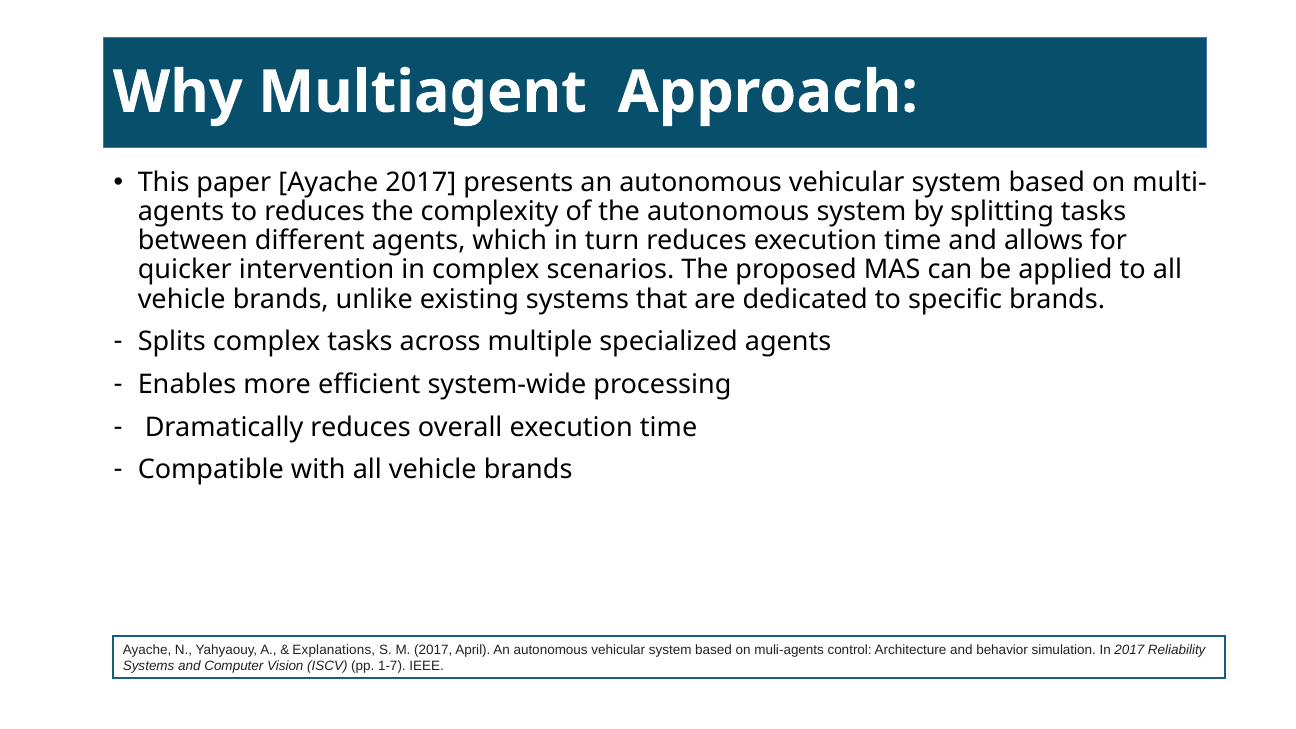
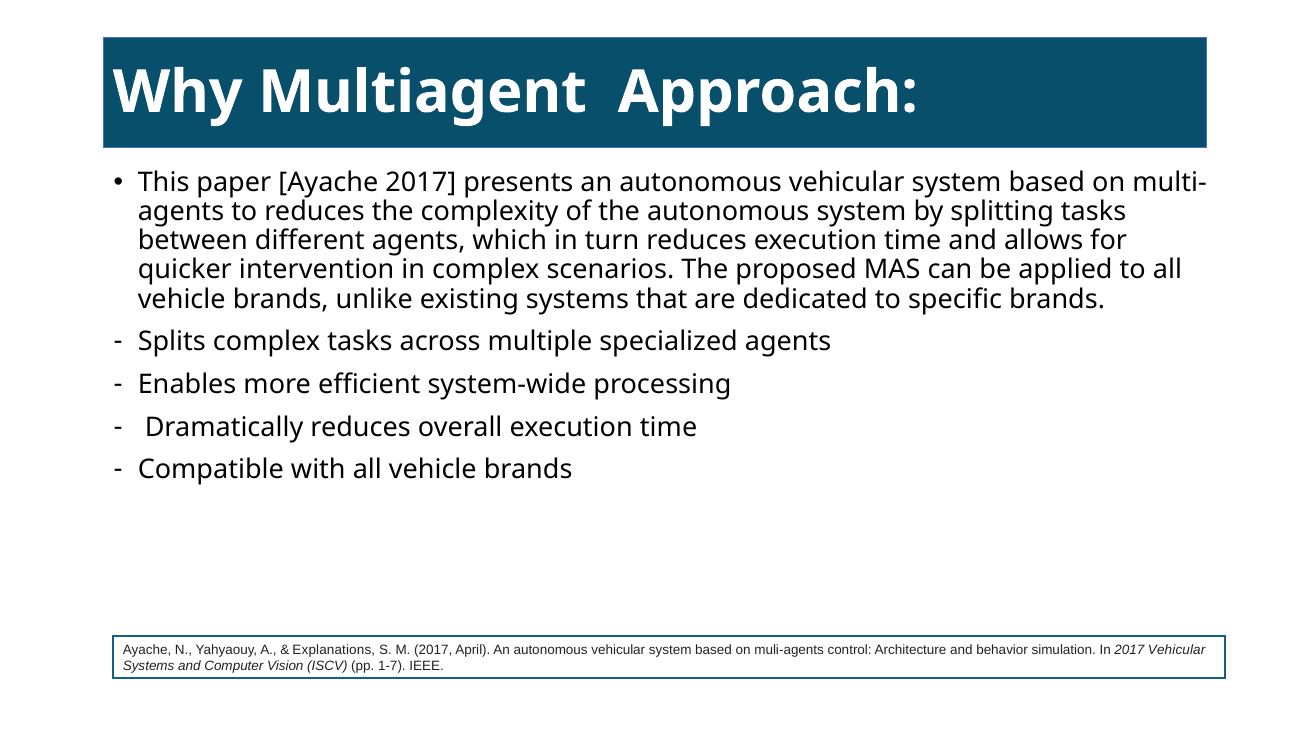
2017 Reliability: Reliability -> Vehicular (1177, 650)
